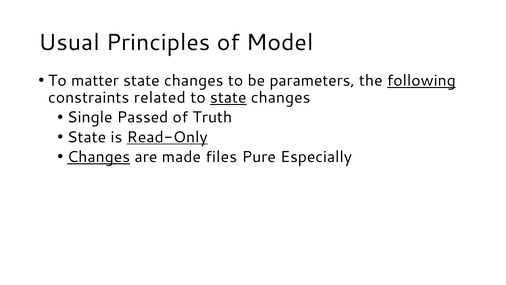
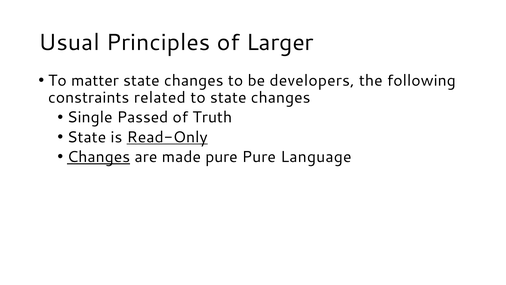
Model: Model -> Larger (280, 43)
parameters: parameters -> developers (312, 80)
following underline: present -> none (421, 80)
state underline: present -> none (228, 98)
made files: files -> pure (221, 157)
Especially: Especially -> Language (316, 157)
